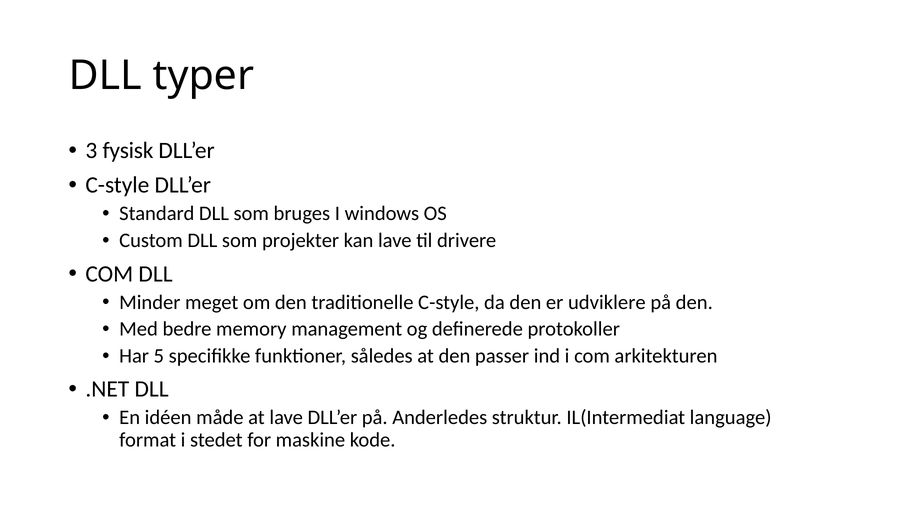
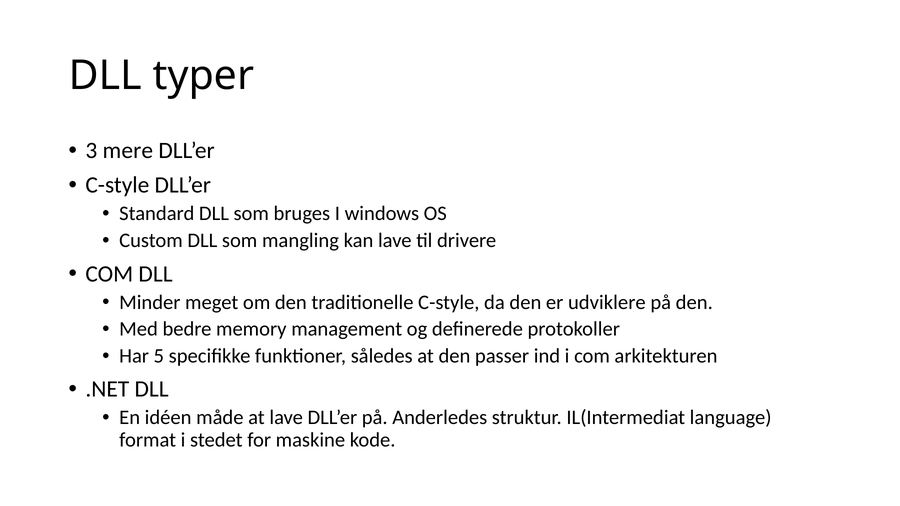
fysisk: fysisk -> mere (128, 151)
projekter: projekter -> mangling (301, 241)
